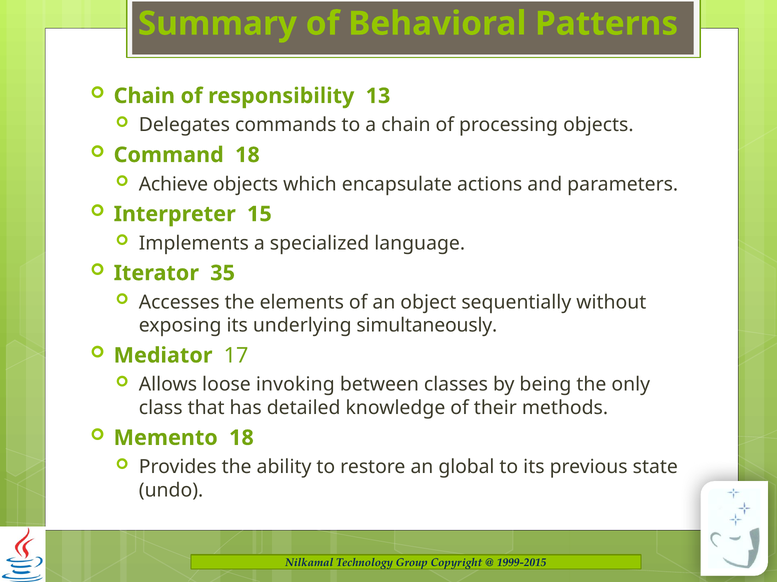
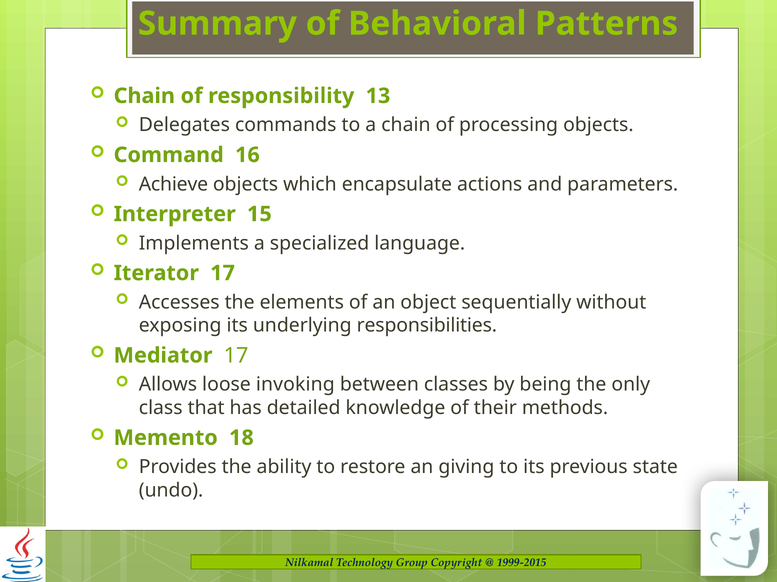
Command 18: 18 -> 16 (247, 155)
Iterator 35: 35 -> 17 (223, 273)
simultaneously: simultaneously -> responsibilities (427, 326)
global: global -> giving (466, 468)
